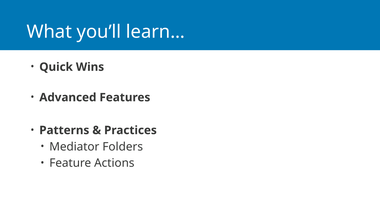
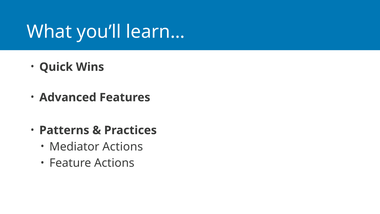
Mediator Folders: Folders -> Actions (123, 147)
